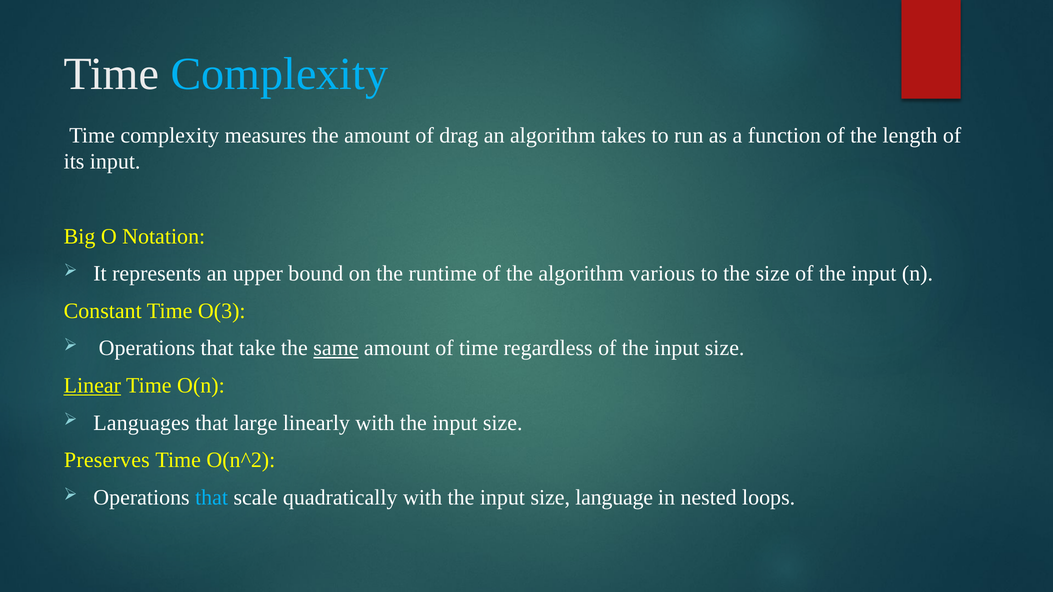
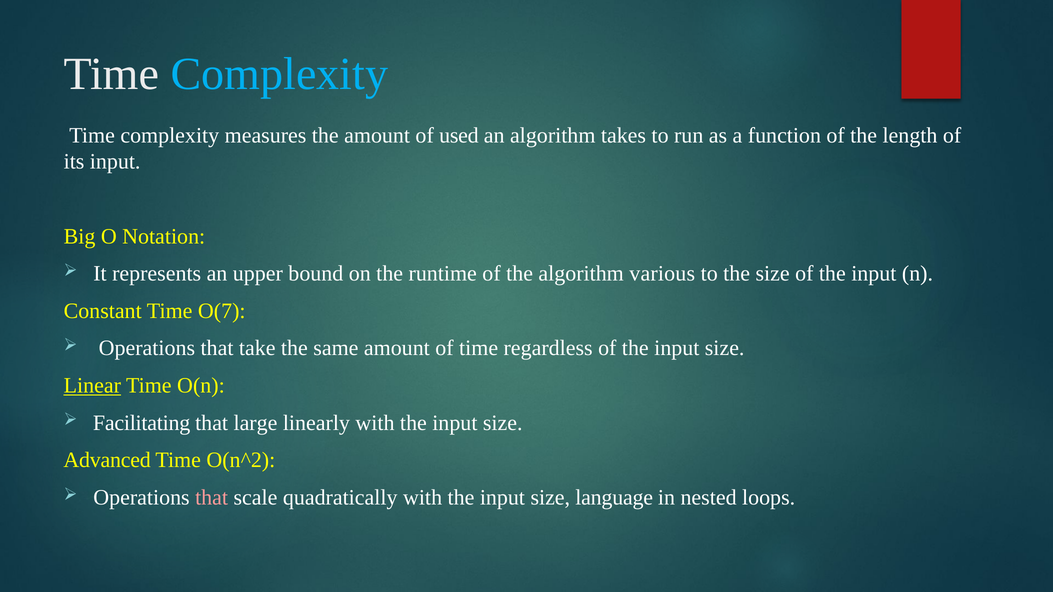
drag: drag -> used (459, 135)
O(3: O(3 -> O(7 (222, 311)
same underline: present -> none (336, 348)
Languages: Languages -> Facilitating (142, 423)
Preserves: Preserves -> Advanced (107, 460)
that colour: light blue -> pink (212, 498)
